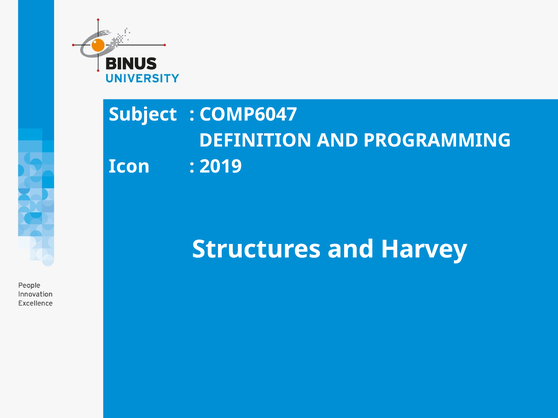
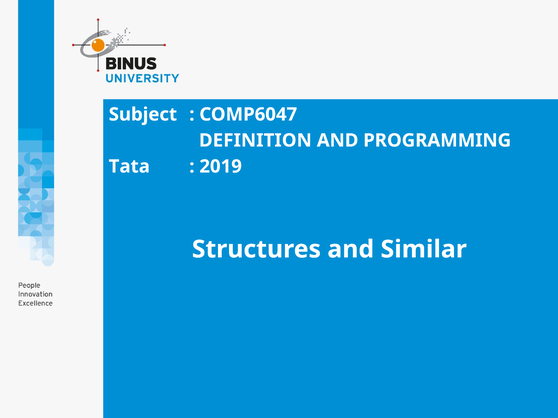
Icon: Icon -> Tata (129, 167)
Harvey: Harvey -> Similar (424, 250)
